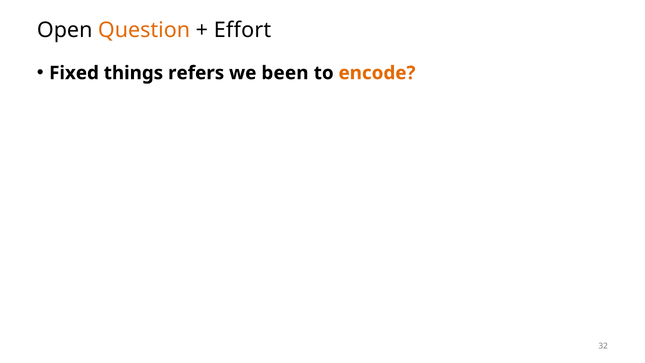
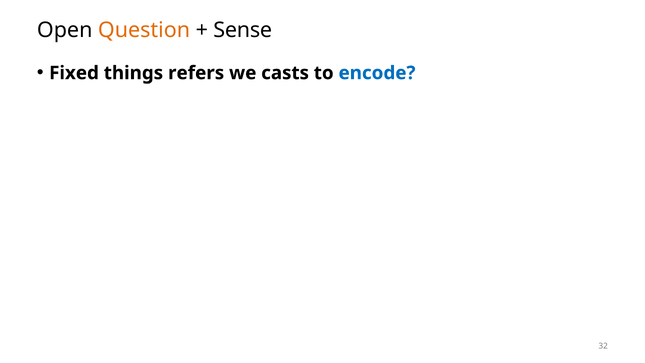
Effort: Effort -> Sense (243, 30)
been: been -> casts (285, 73)
encode colour: orange -> blue (377, 73)
